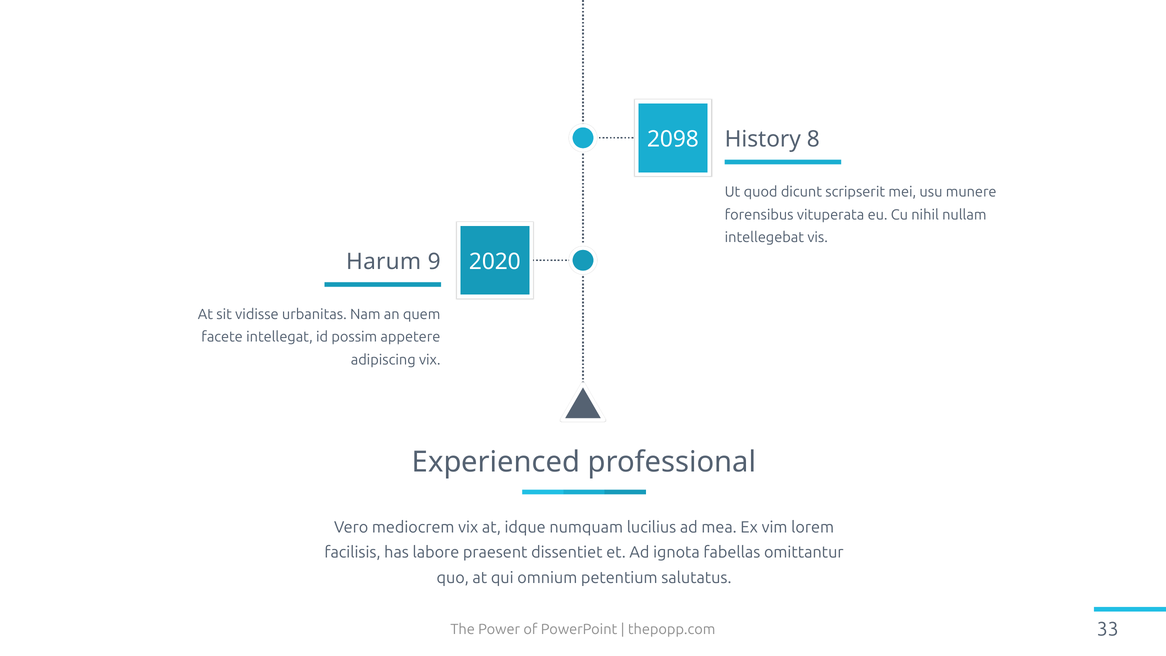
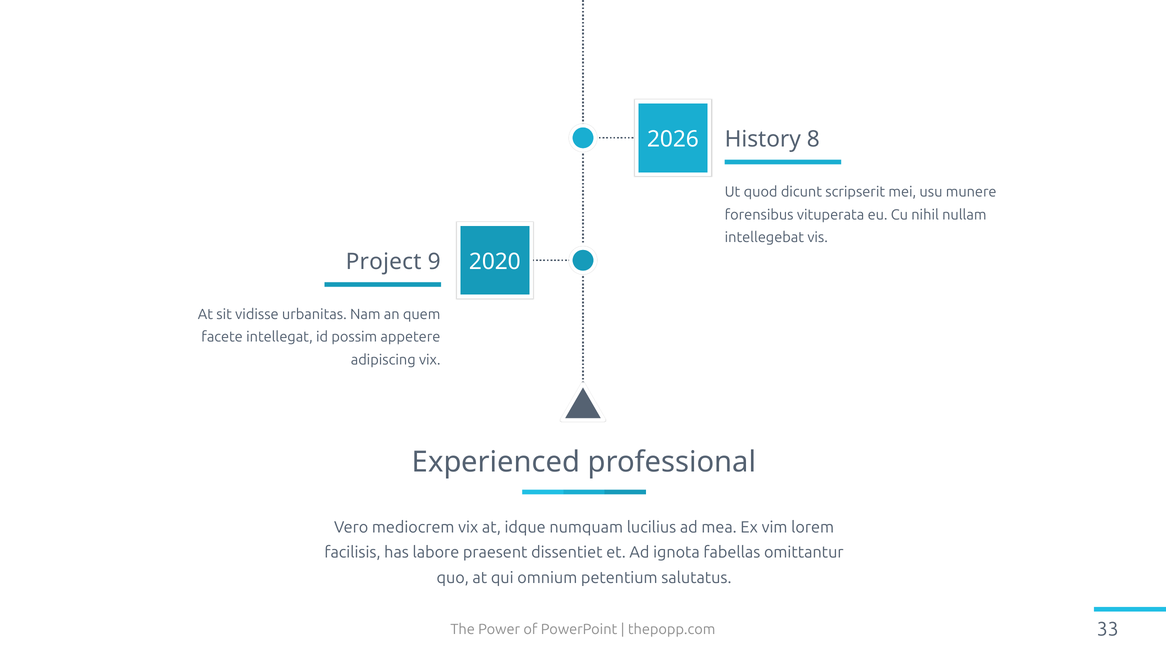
2098: 2098 -> 2026 (673, 139)
Harum: Harum -> Project (384, 262)
